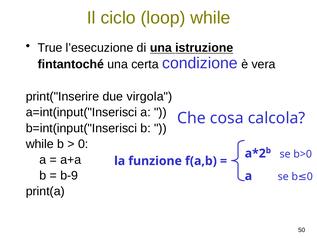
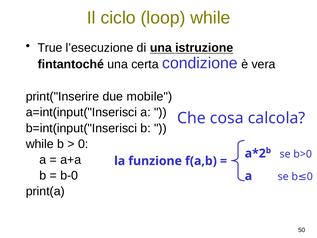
virgola: virgola -> mobile (149, 96)
b-9: b-9 -> b-0 (69, 175)
